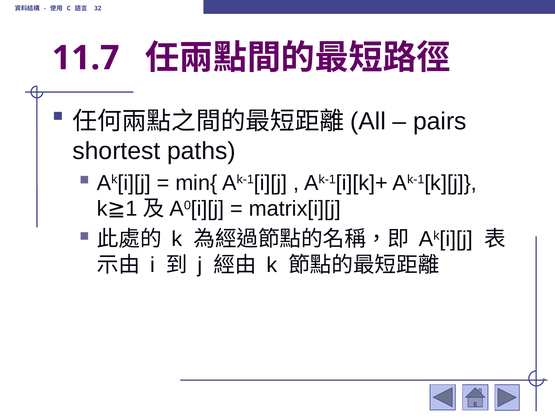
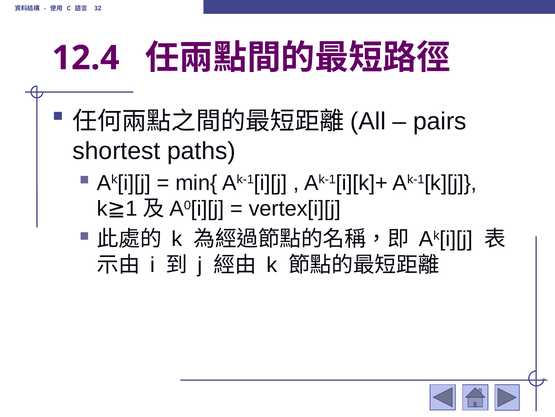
11.7: 11.7 -> 12.4 (86, 58)
matrix[i][j: matrix[i][j -> vertex[i][j (295, 208)
